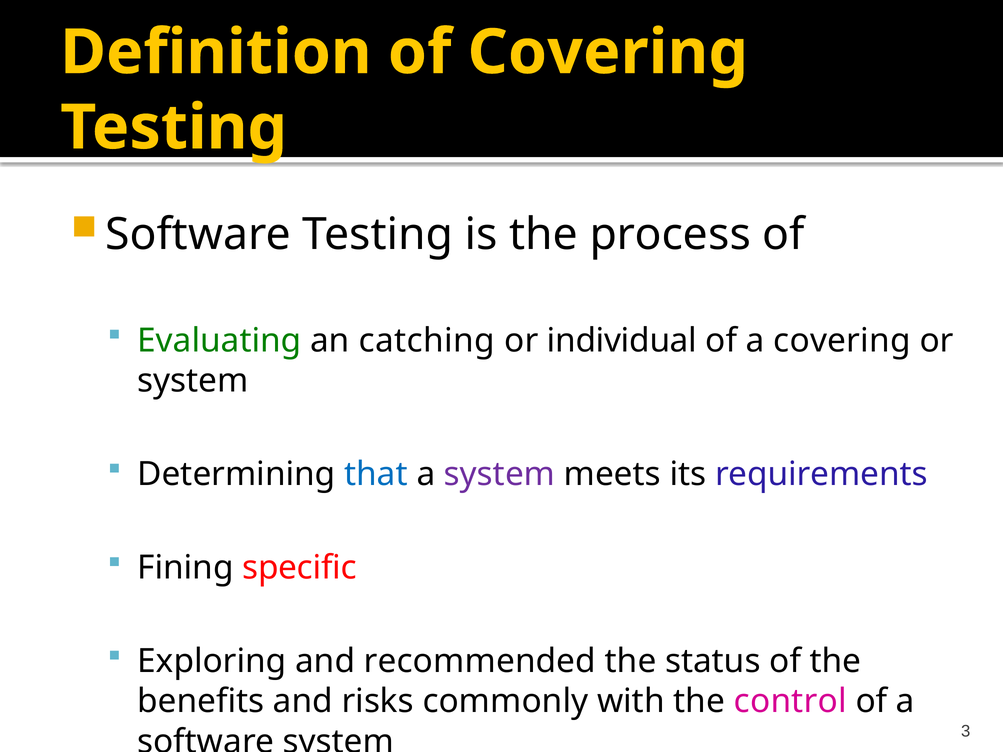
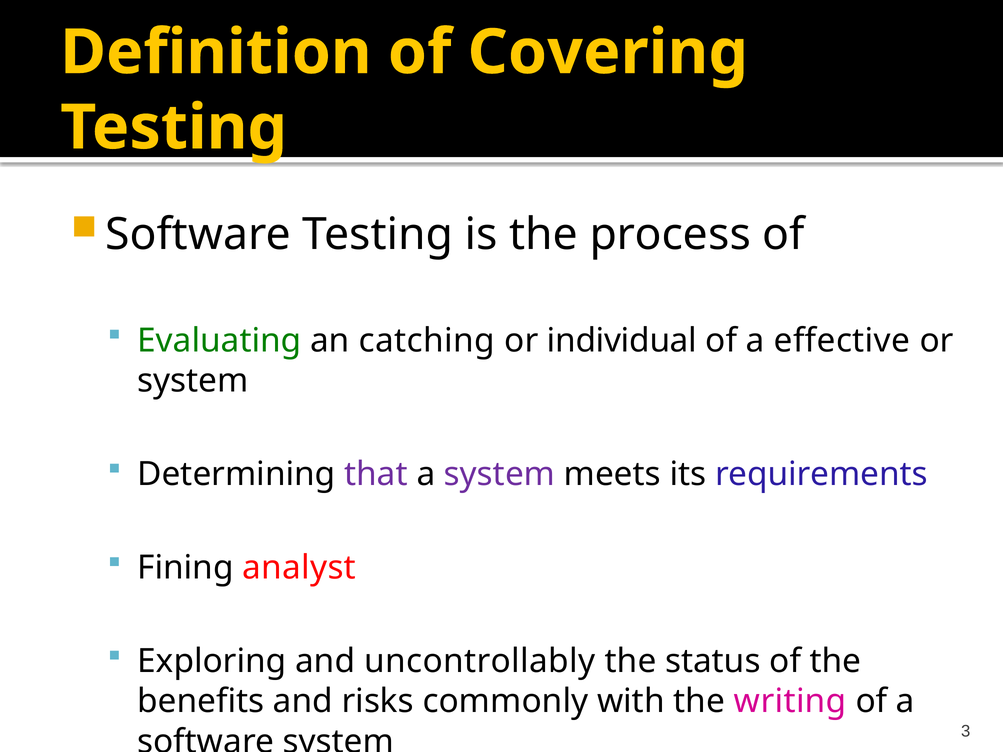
a covering: covering -> effective (842, 341)
that colour: blue -> purple (376, 474)
specific: specific -> analyst (299, 568)
recommended: recommended -> uncontrollably (480, 662)
control: control -> writing (790, 702)
